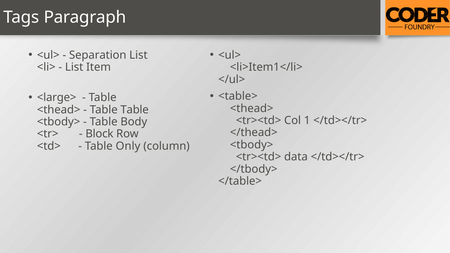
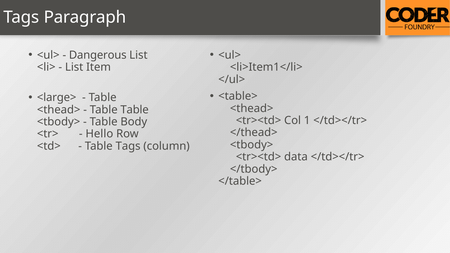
Separation: Separation -> Dangerous (98, 55)
Block: Block -> Hello (99, 134)
Table Only: Only -> Tags (128, 146)
